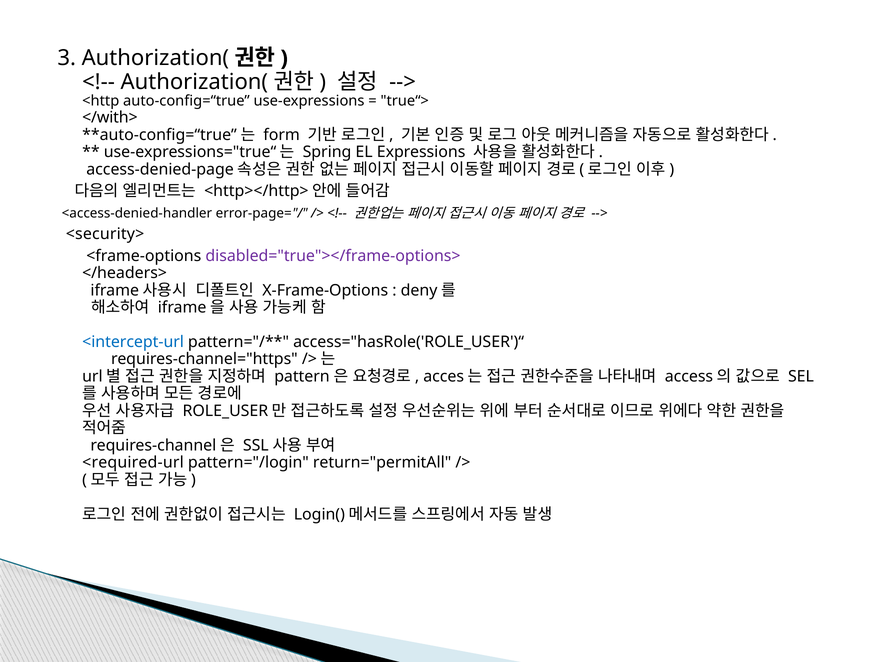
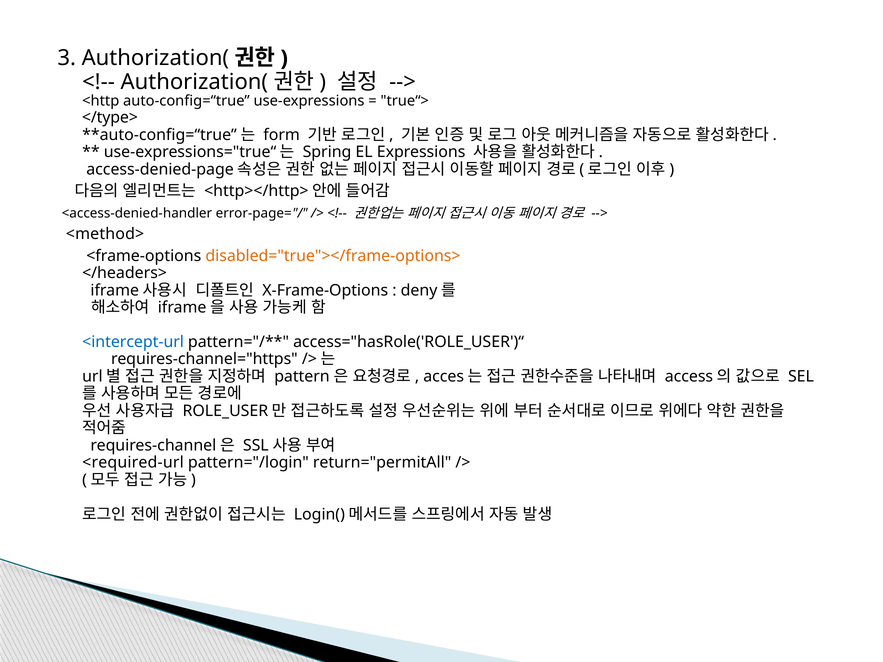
</with>: </with> -> </type> (110, 118)
<security>: <security> -> <method> (105, 234)
disabled="true"></frame-options> colour: purple -> orange (333, 256)
